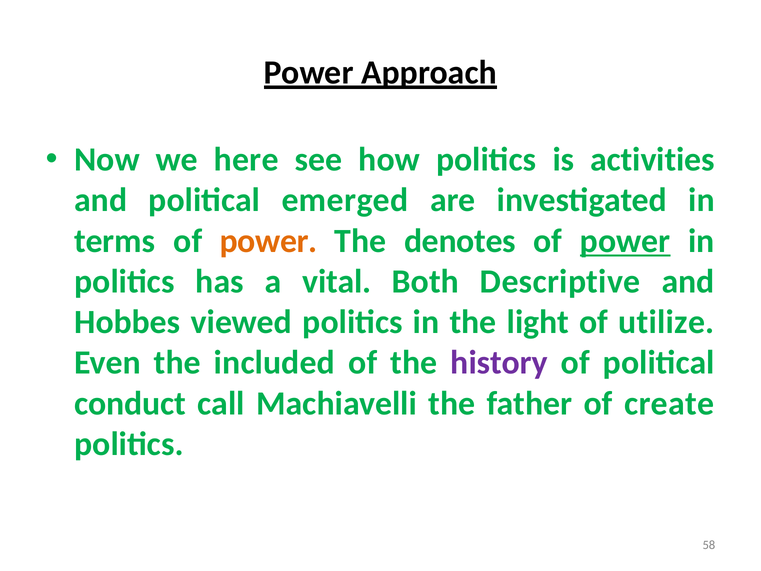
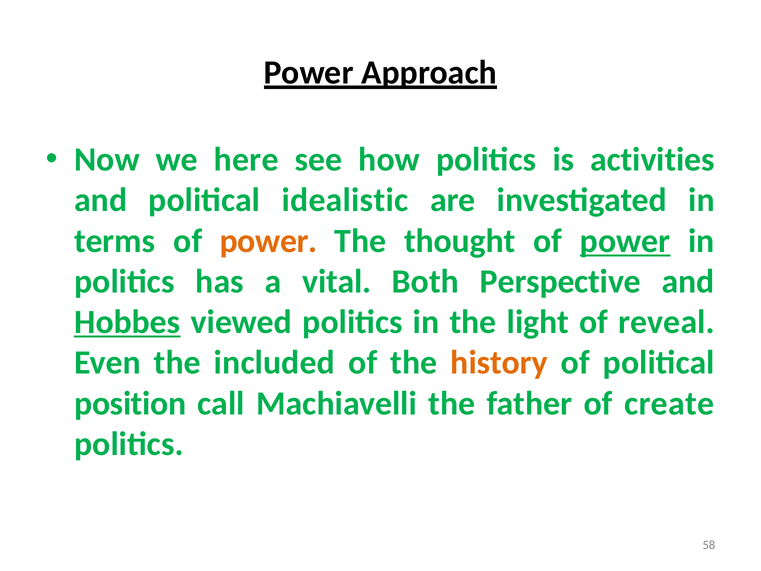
emerged: emerged -> idealistic (345, 200)
denotes: denotes -> thought (460, 241)
Descriptive: Descriptive -> Perspective (560, 281)
Hobbes underline: none -> present (127, 322)
utilize: utilize -> reveal (666, 322)
history colour: purple -> orange (499, 363)
conduct: conduct -> position (130, 403)
